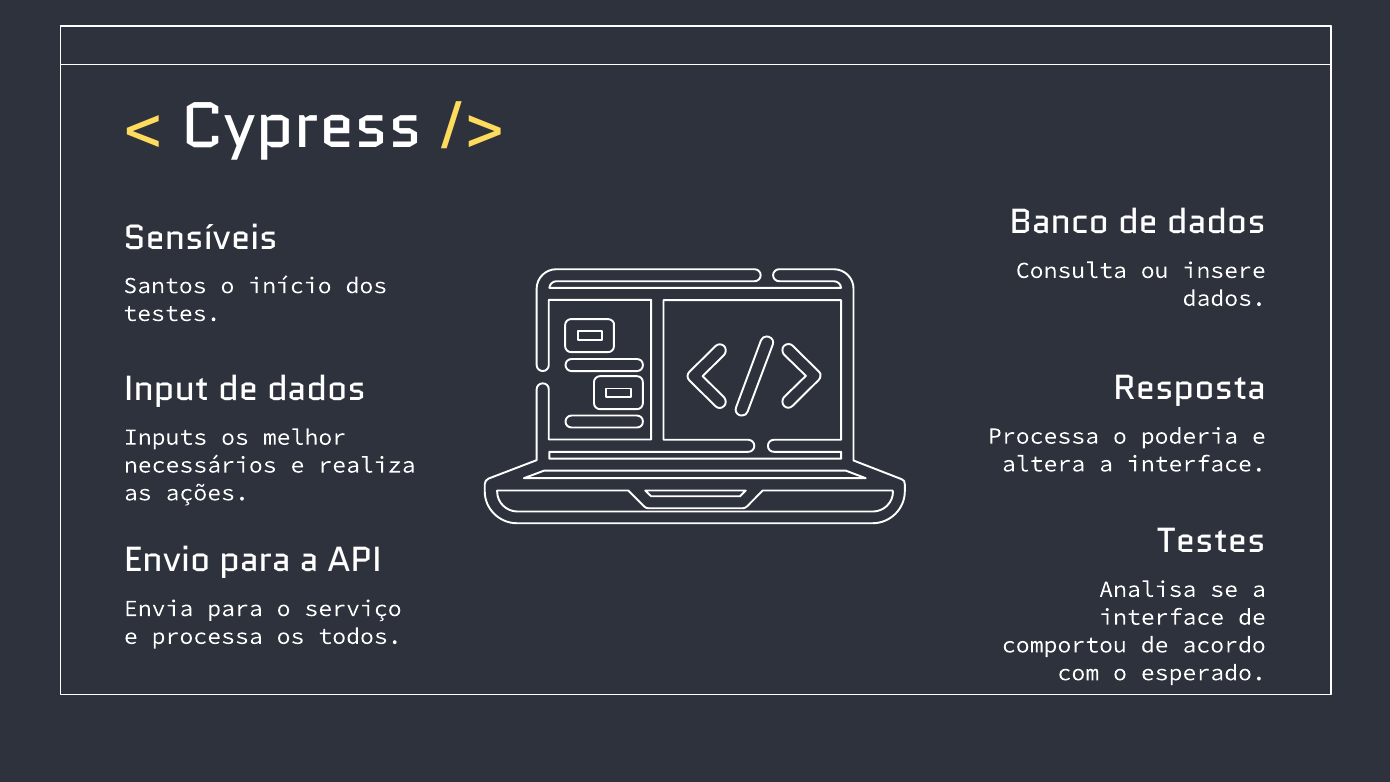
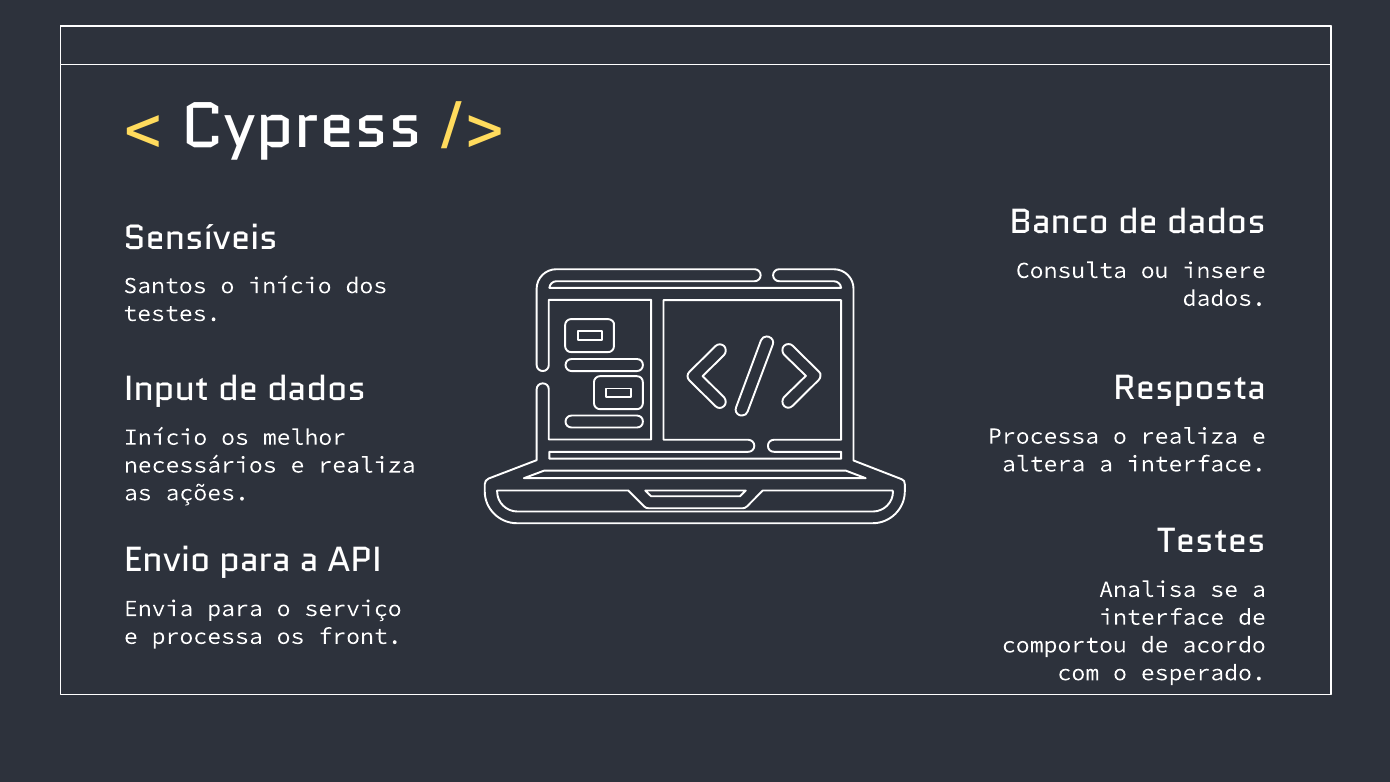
o poderia: poderia -> realiza (1189, 436)
Inputs: Inputs -> Início (166, 437)
todos: todos -> front (360, 636)
